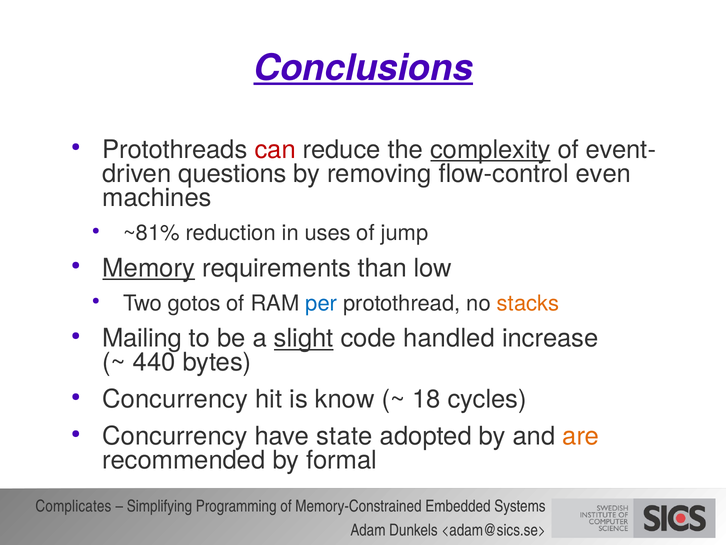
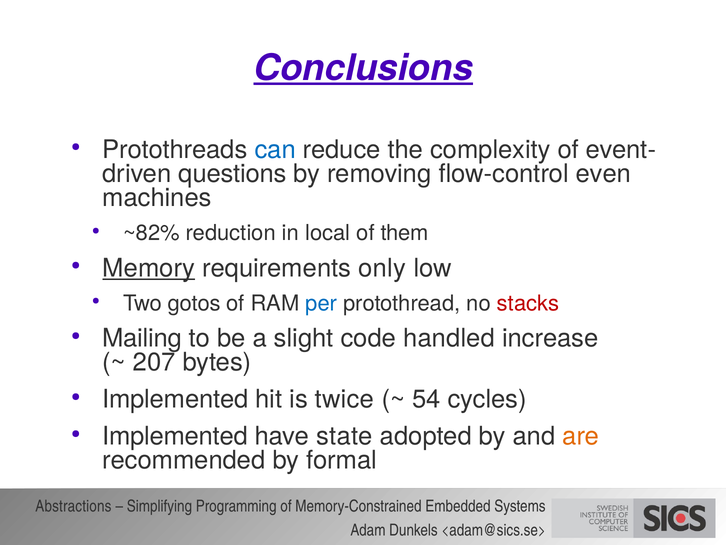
can colour: red -> blue (275, 150)
complexity underline: present -> none (490, 150)
~81%: ~81% -> ~82% (151, 233)
uses: uses -> local (328, 233)
jump: jump -> them (405, 233)
than: than -> only (382, 268)
stacks colour: orange -> red (528, 303)
slight underline: present -> none (304, 338)
440: 440 -> 207 (154, 362)
Concurrency: Concurrency -> Implemented (175, 399)
know: know -> twice (345, 399)
18: 18 -> 54 (426, 399)
Concurrency: Concurrency -> Implemented (175, 436)
Complicates: Complicates -> Abstractions (73, 506)
